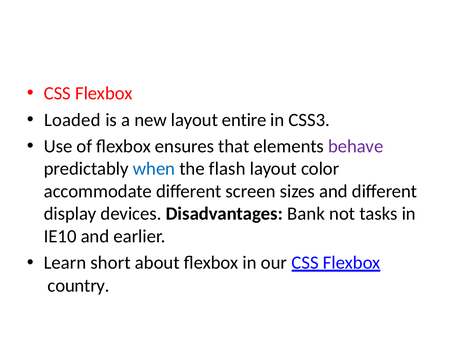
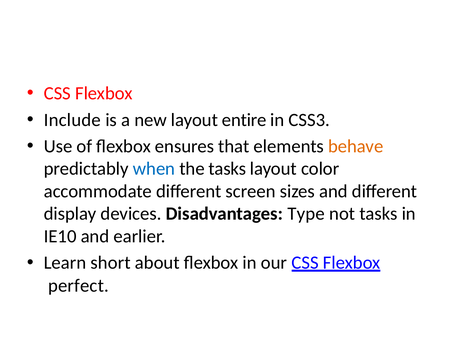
Loaded: Loaded -> Include (72, 120)
behave colour: purple -> orange (356, 146)
the flash: flash -> tasks (227, 169)
Bank: Bank -> Type (306, 214)
country: country -> perfect (78, 285)
